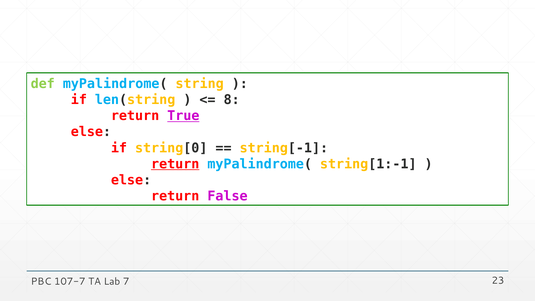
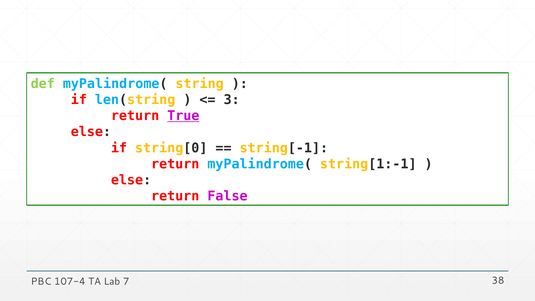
8: 8 -> 3 (232, 100)
return underline: present -> none (175, 164)
107-7: 107-7 -> 107-4 (70, 282)
23: 23 -> 38 (498, 280)
